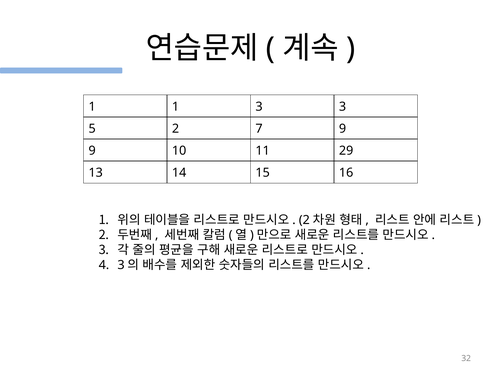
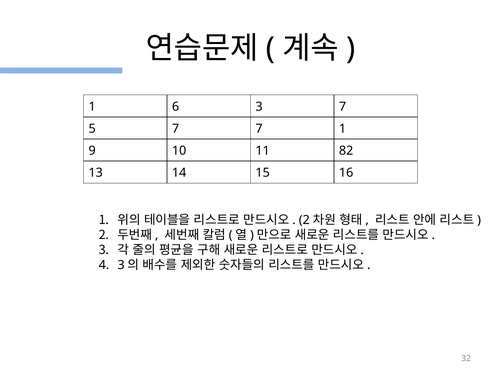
1 1: 1 -> 6 (176, 106)
3 3: 3 -> 7 (343, 106)
5 2: 2 -> 7 (176, 129)
7 9: 9 -> 1 (343, 129)
29: 29 -> 82 (346, 151)
